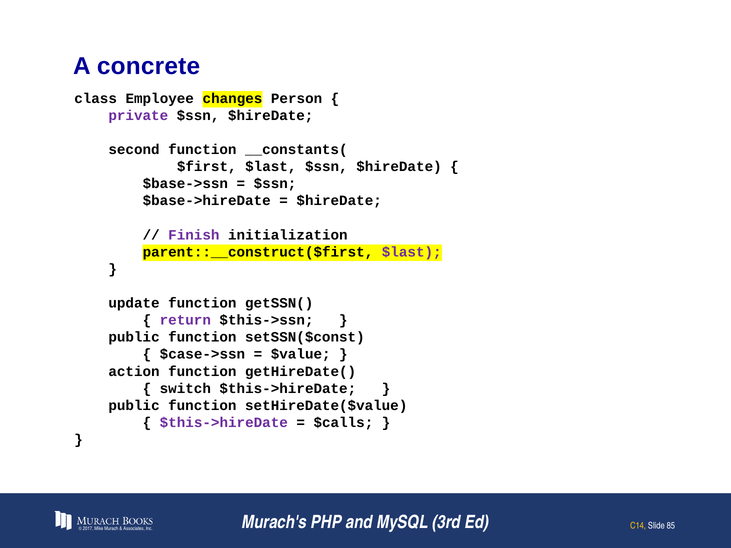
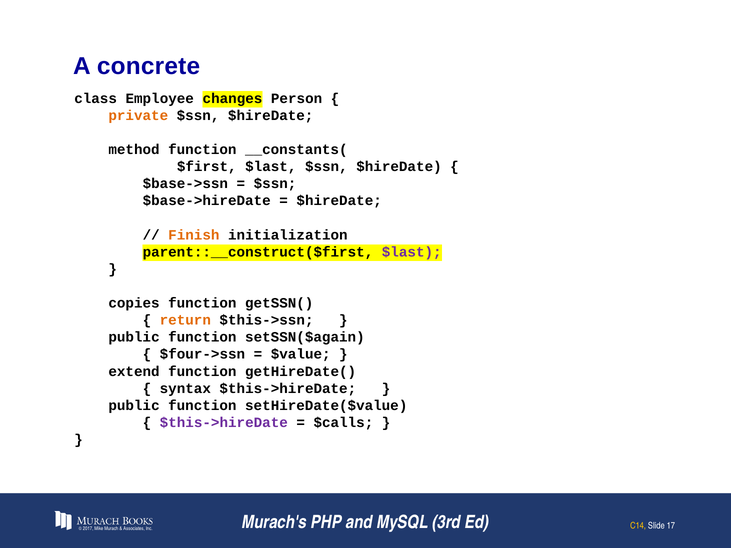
private colour: purple -> orange (138, 116)
second: second -> method (134, 150)
Finish colour: purple -> orange (194, 235)
update: update -> copies (134, 303)
return colour: purple -> orange (185, 320)
setSSN($const: setSSN($const -> setSSN($again (305, 337)
$case->ssn: $case->ssn -> $four->ssn (202, 354)
action: action -> extend (134, 372)
switch: switch -> syntax (185, 389)
85: 85 -> 17 (671, 526)
